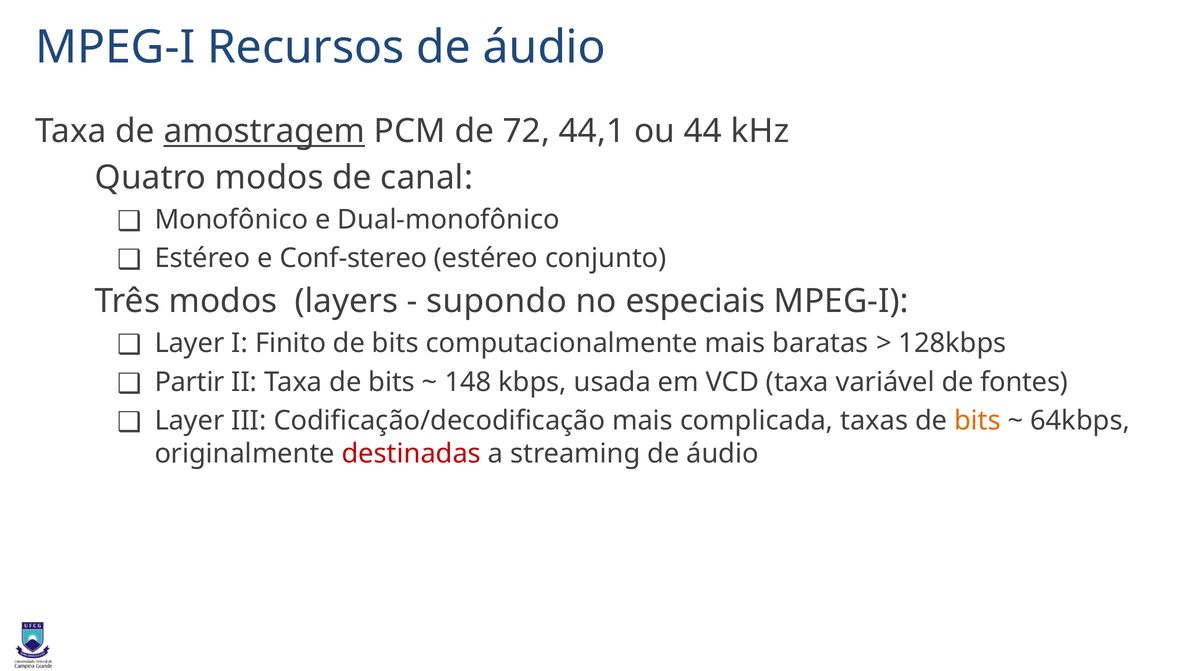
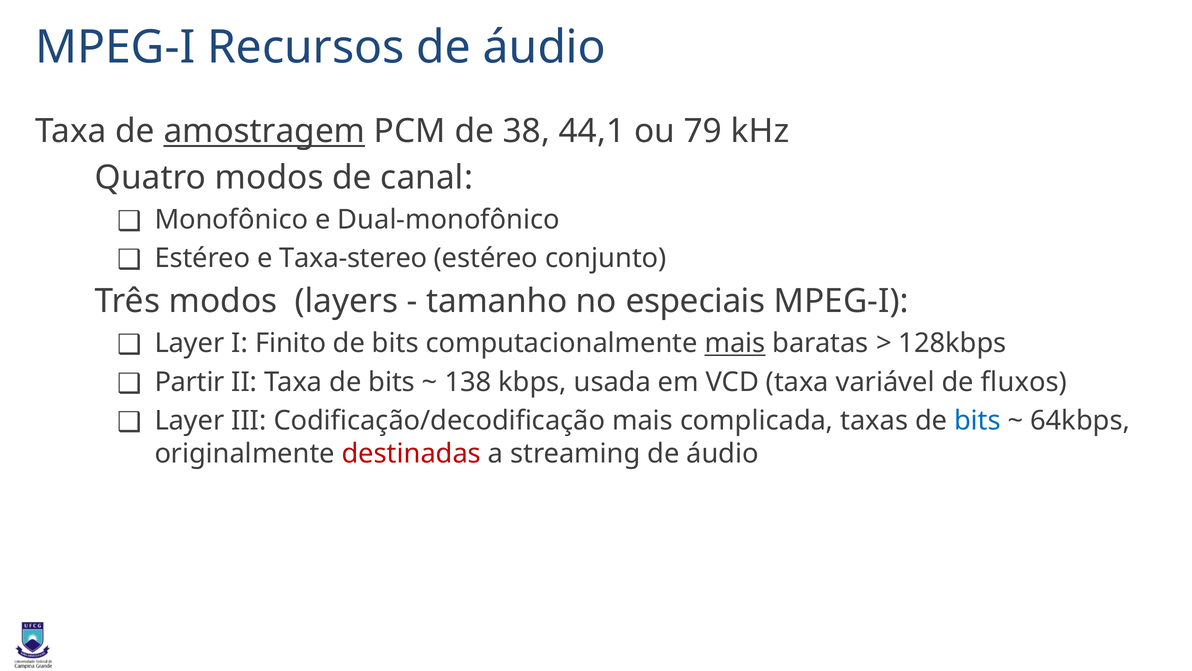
72: 72 -> 38 (526, 131)
44: 44 -> 79 (703, 131)
Conf-stereo: Conf-stereo -> Taxa-stereo (353, 258)
supondo: supondo -> tamanho (497, 301)
mais underline: none -> present (735, 343)
148: 148 -> 138 (468, 382)
fontes: fontes -> fluxos (1024, 382)
bits colour: orange -> blue (978, 421)
